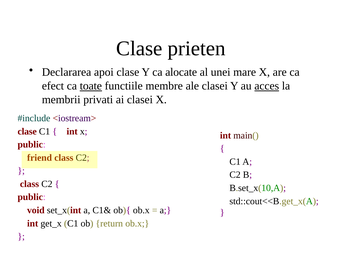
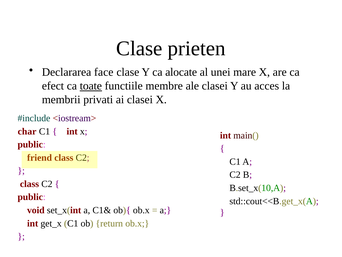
apoi: apoi -> face (104, 72)
acces underline: present -> none (267, 86)
clase: clase -> char (27, 131)
